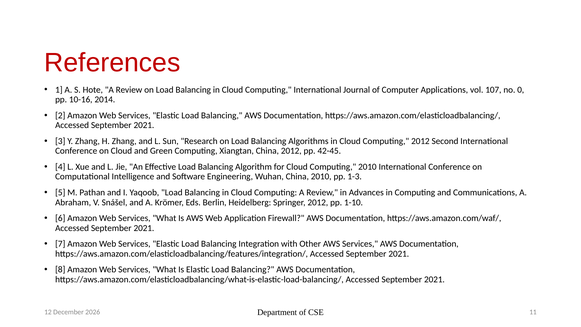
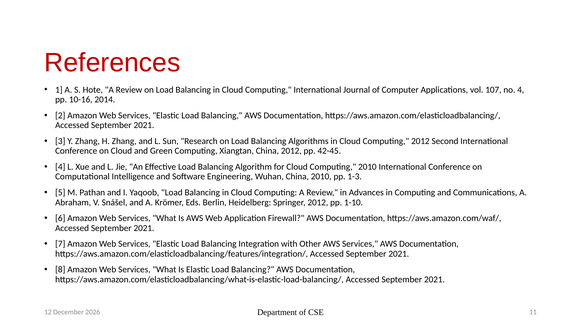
no 0: 0 -> 4 (521, 90)
